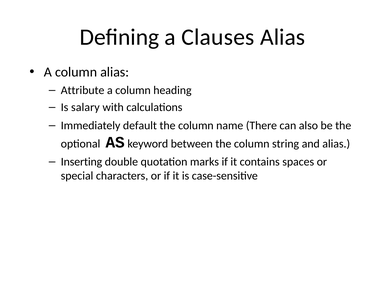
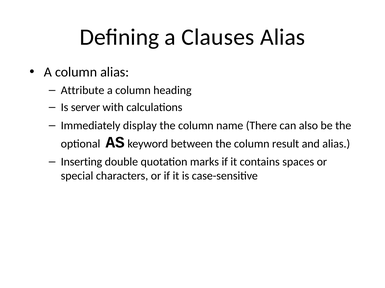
salary: salary -> server (86, 108)
default: default -> display (140, 126)
string: string -> result (286, 144)
